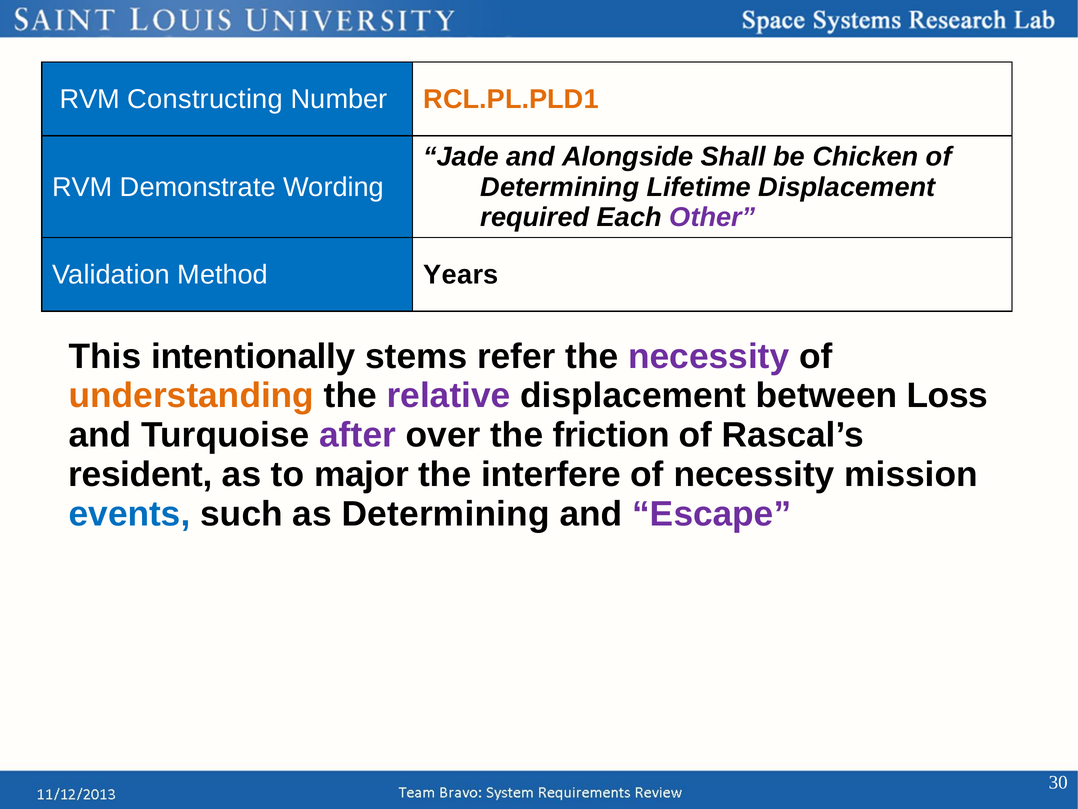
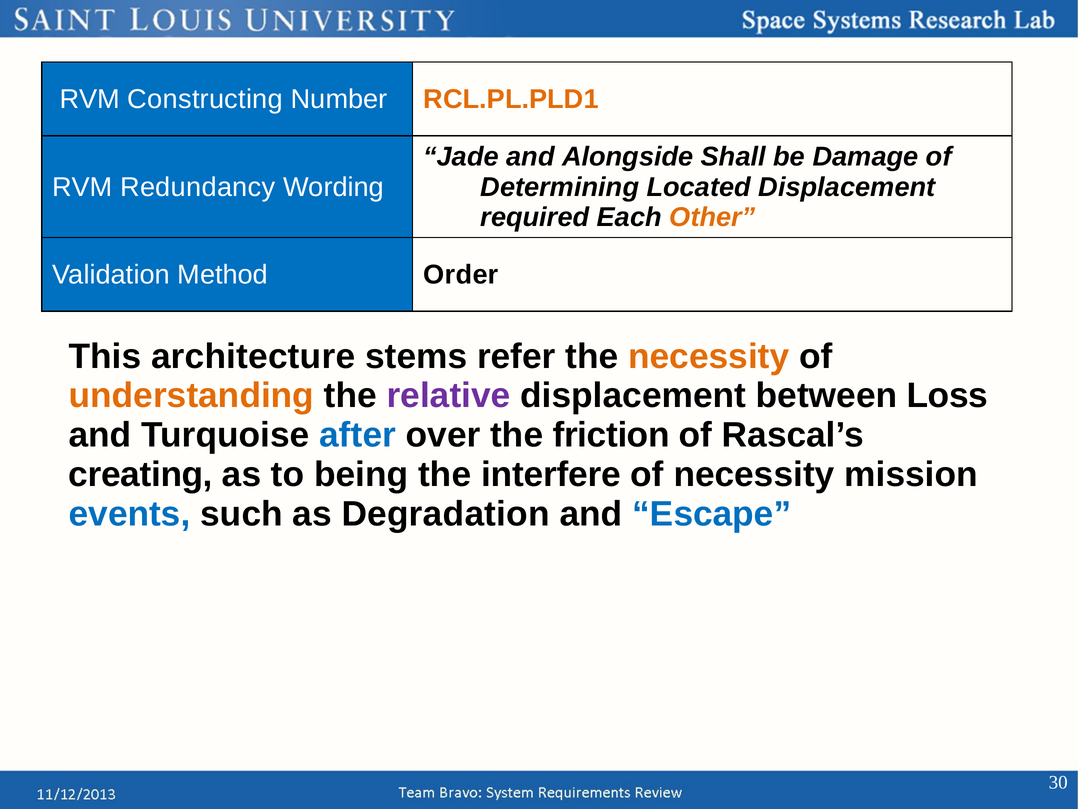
Chicken: Chicken -> Damage (866, 157)
Demonstrate: Demonstrate -> Redundancy (198, 187)
Lifetime: Lifetime -> Located (699, 187)
Other colour: purple -> orange (712, 217)
Years: Years -> Order (461, 275)
intentionally: intentionally -> architecture (253, 356)
necessity colour: purple -> orange (709, 356)
after colour: purple -> blue (358, 435)
resident: resident -> creating (141, 475)
major: major -> being (361, 475)
as Determining: Determining -> Degradation (446, 514)
Escape colour: purple -> blue (712, 514)
